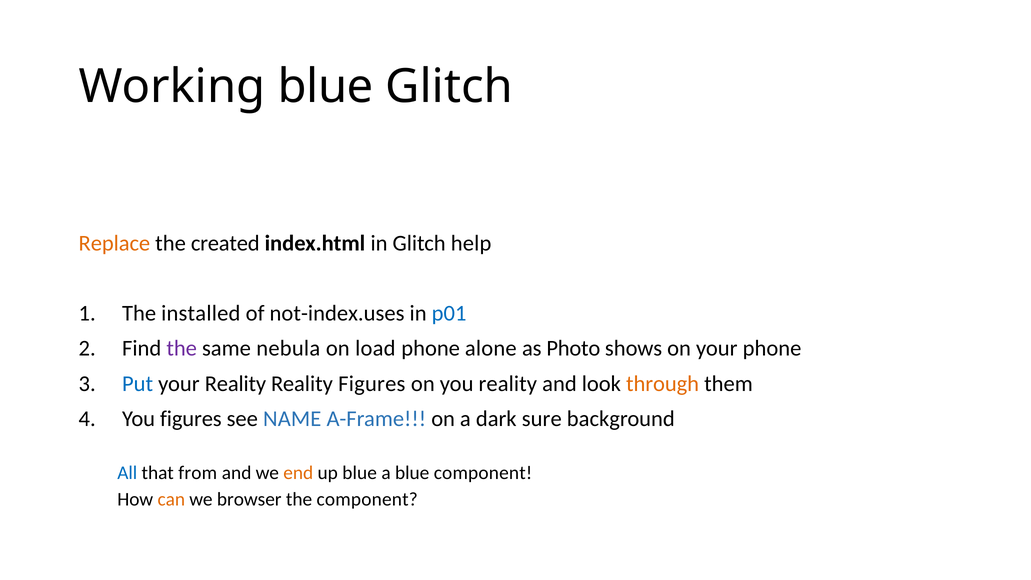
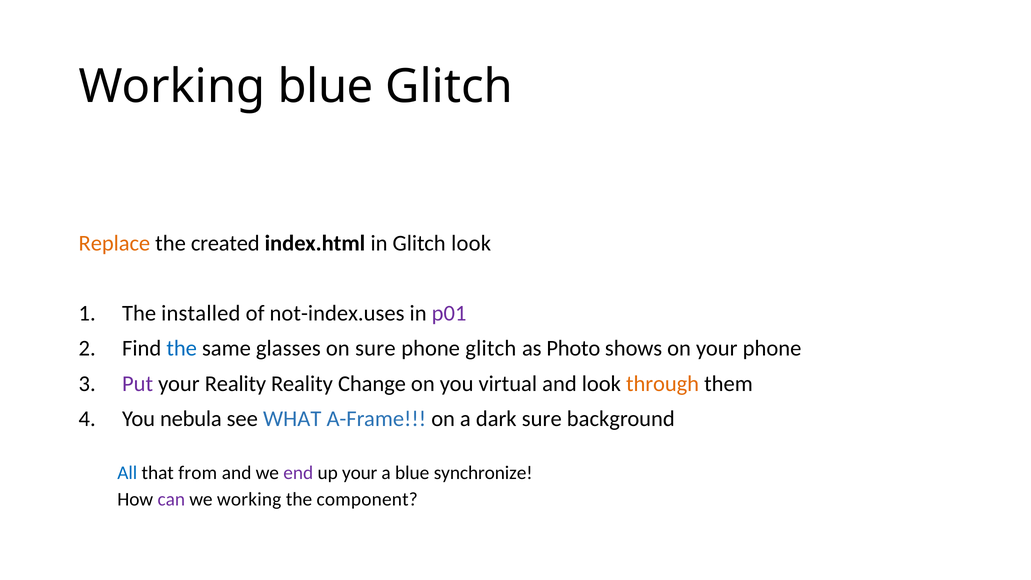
Glitch help: help -> look (471, 243)
p01 colour: blue -> purple (449, 313)
the colour: purple -> blue (182, 348)
nebula: nebula -> glasses (288, 348)
on load: load -> sure (375, 348)
phone alone: alone -> glitch (491, 348)
Put colour: blue -> purple (138, 384)
Reality Figures: Figures -> Change (372, 384)
you reality: reality -> virtual (508, 384)
You figures: figures -> nebula (191, 419)
NAME: NAME -> WHAT (292, 419)
end colour: orange -> purple (298, 473)
up blue: blue -> your (360, 473)
blue component: component -> synchronize (483, 473)
can colour: orange -> purple (171, 499)
we browser: browser -> working (249, 499)
